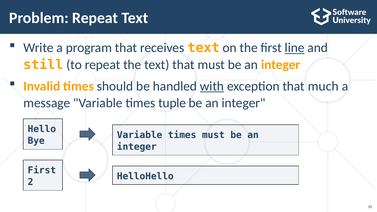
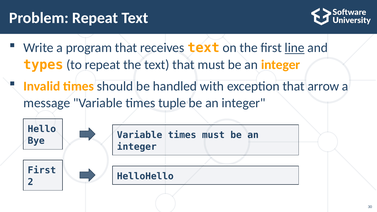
still: still -> types (43, 65)
with underline: present -> none (212, 86)
much: much -> arrow (323, 86)
